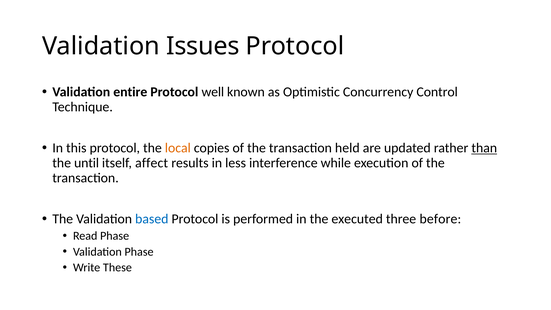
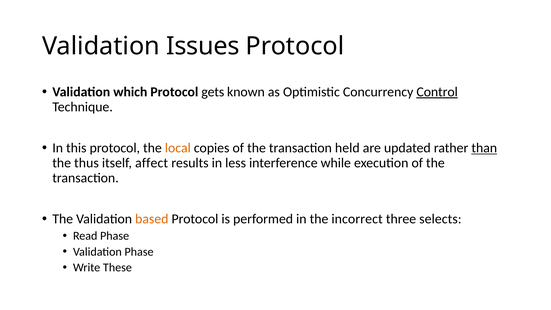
entire: entire -> which (130, 92)
well: well -> gets (213, 92)
Control underline: none -> present (437, 92)
until: until -> thus (86, 163)
based colour: blue -> orange (152, 219)
executed: executed -> incorrect (357, 219)
before: before -> selects (440, 219)
